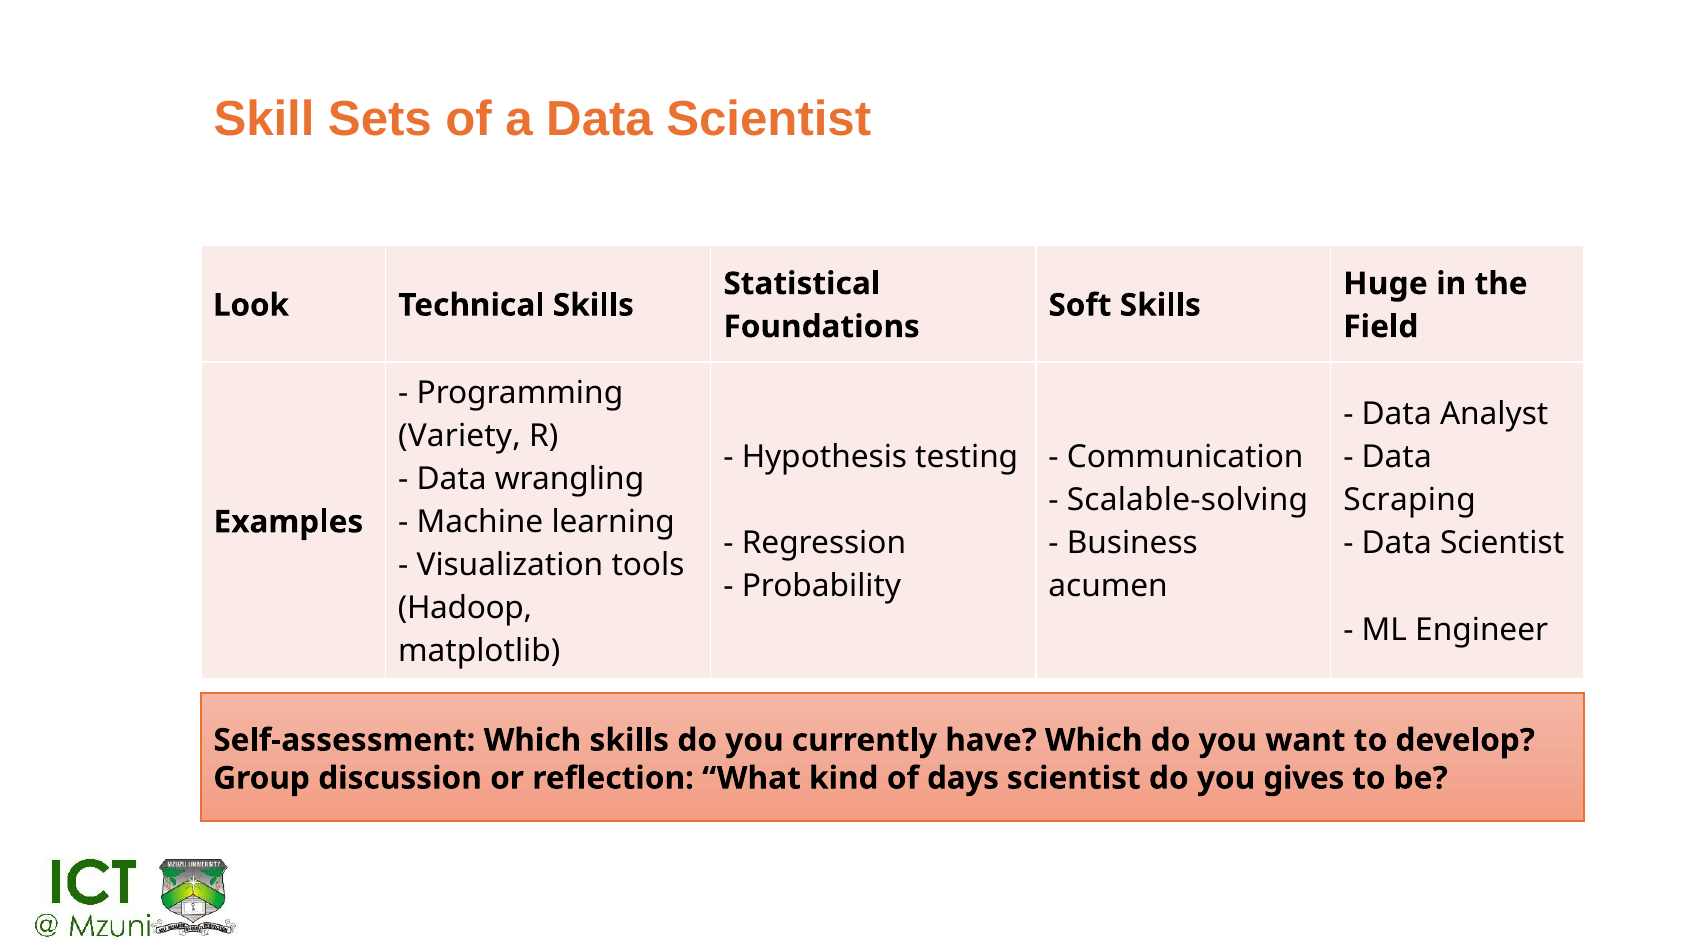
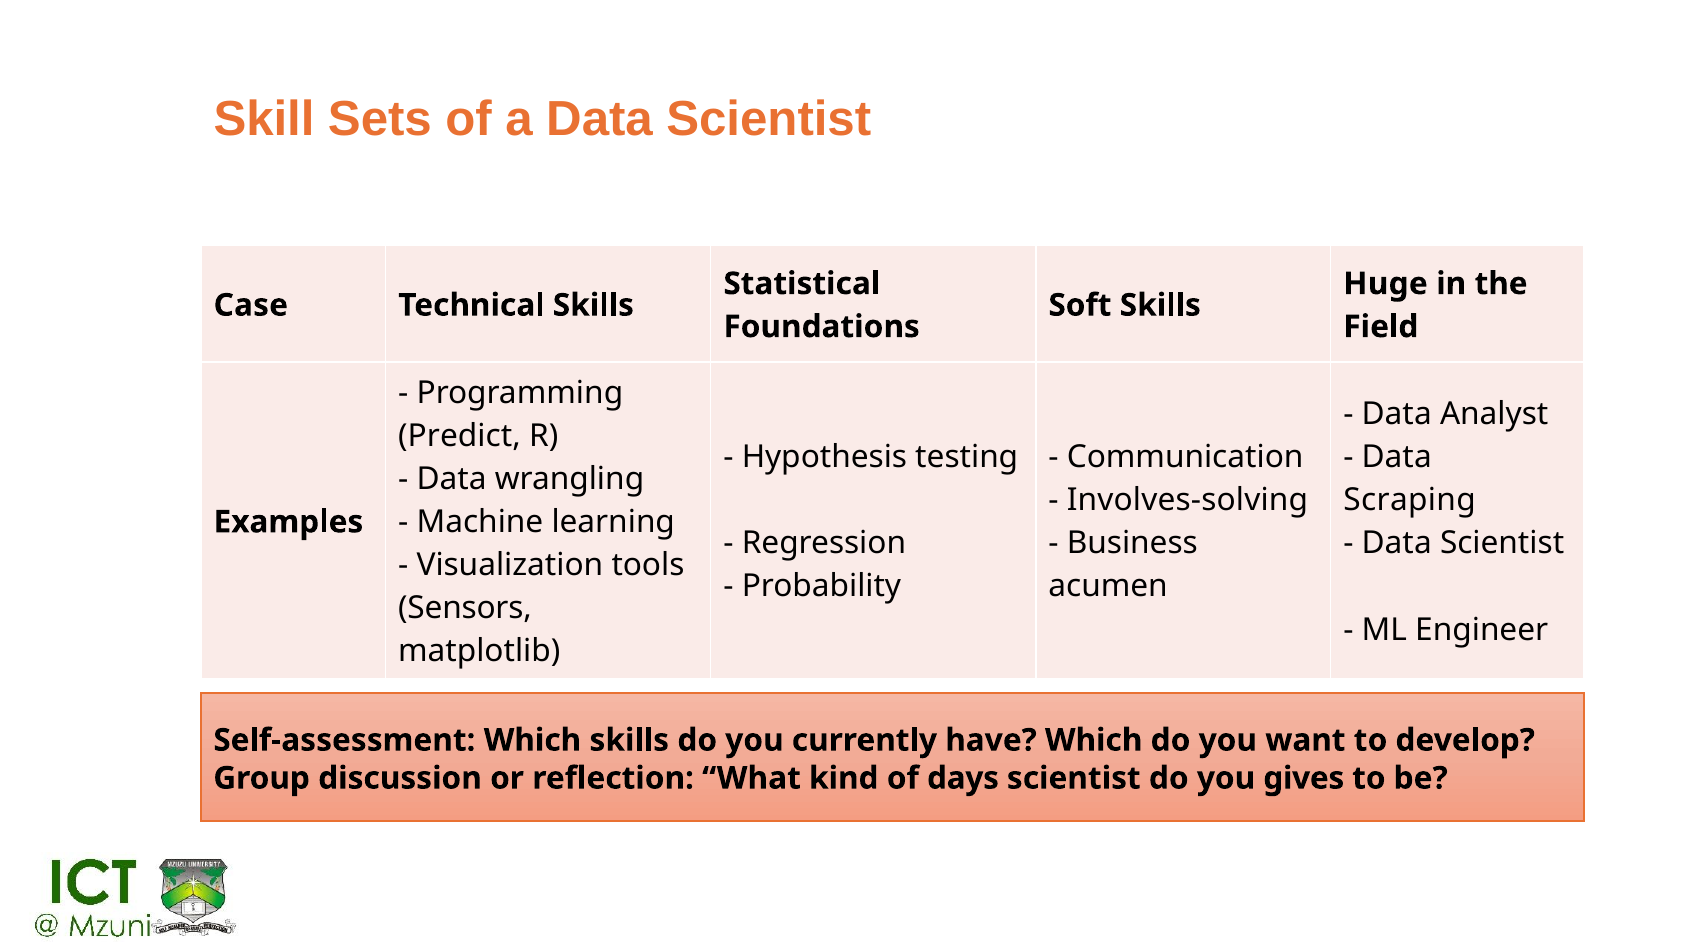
Look: Look -> Case (251, 305)
Variety: Variety -> Predict (460, 436)
Scalable-solving: Scalable-solving -> Involves-solving (1187, 501)
Hadoop: Hadoop -> Sensors (465, 608)
